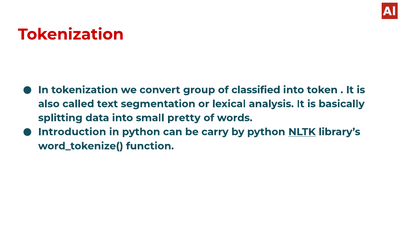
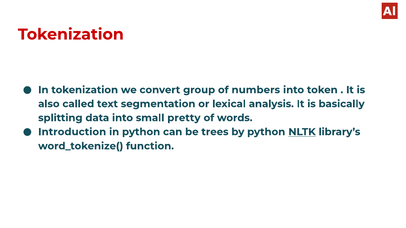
classified: classified -> numbers (256, 90)
carry: carry -> trees (215, 132)
